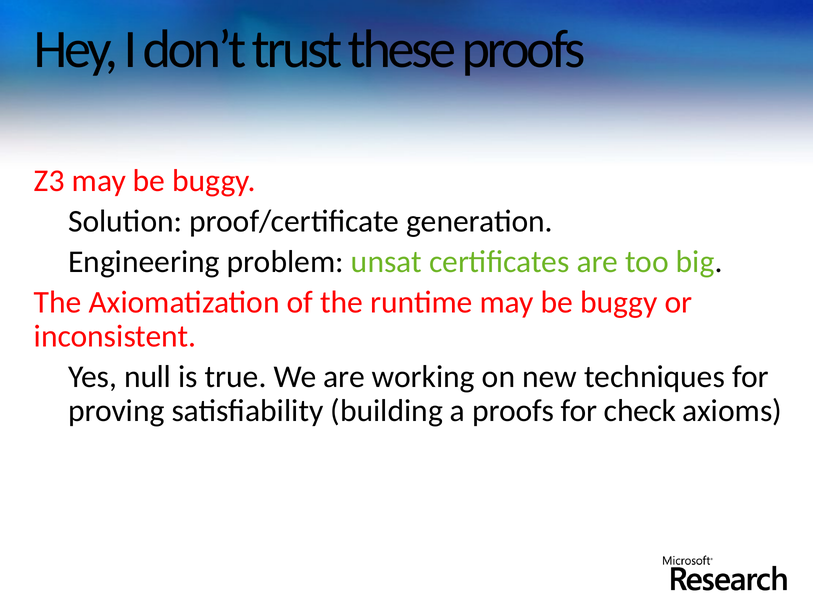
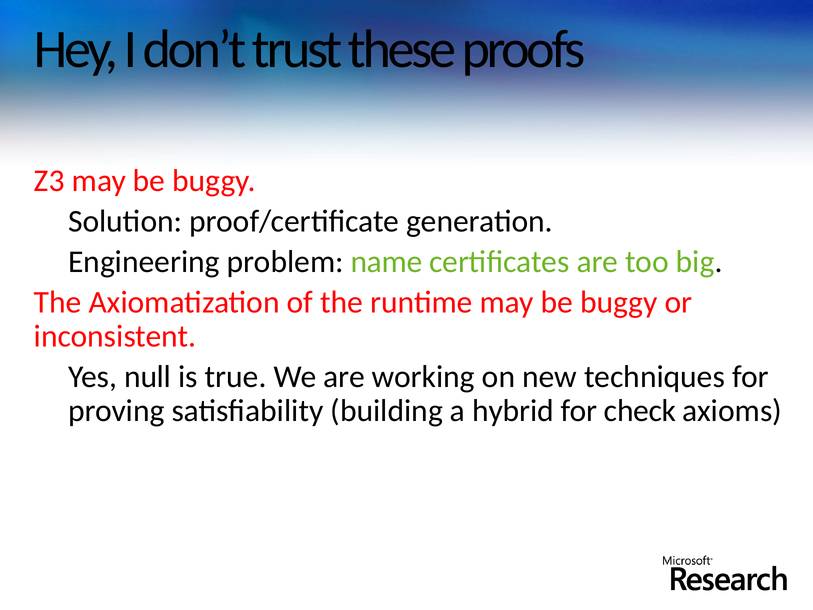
unsat: unsat -> name (387, 262)
a proofs: proofs -> hybrid (513, 411)
